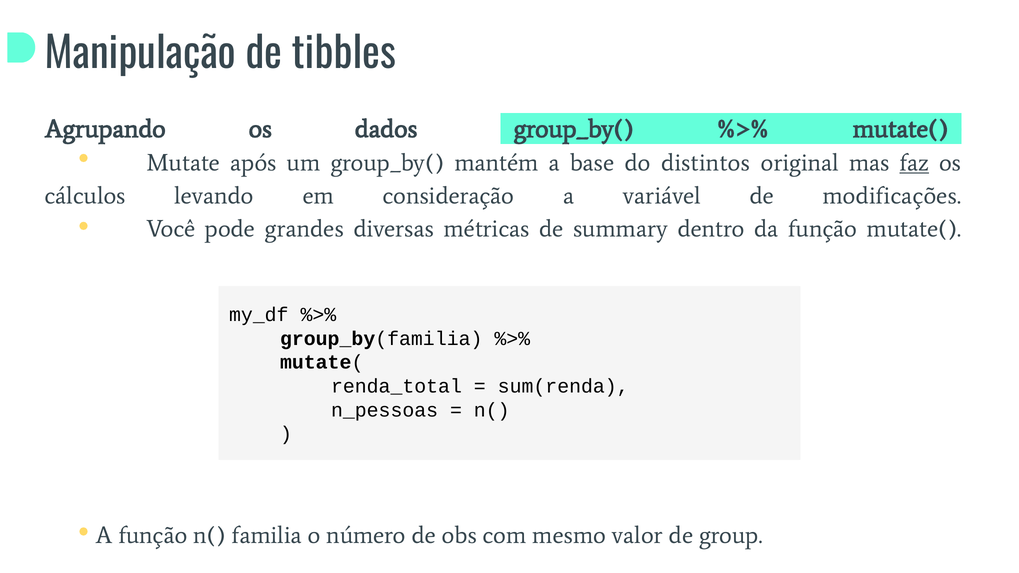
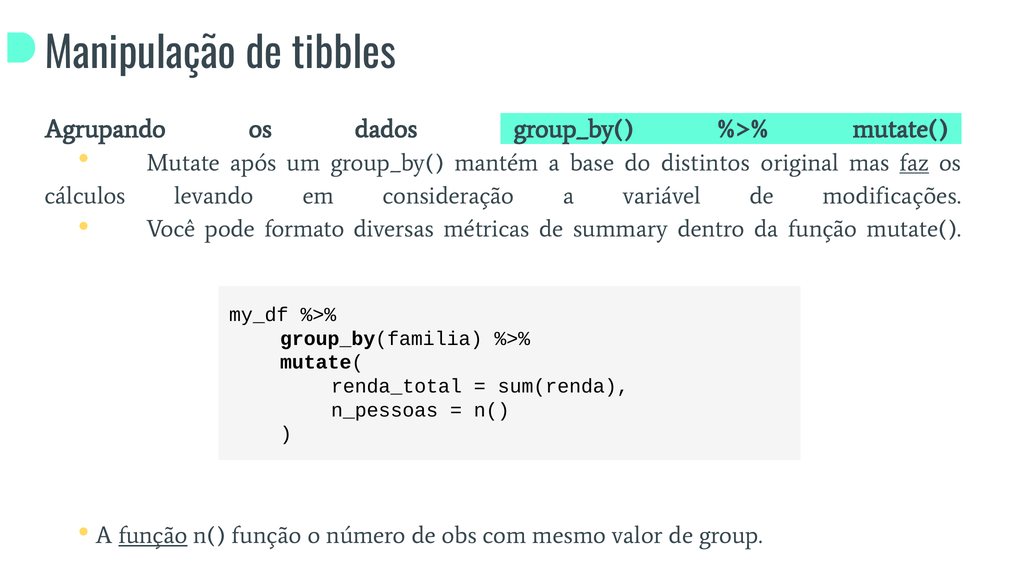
grandes: grandes -> formato (304, 229)
função underline: none -> present (153, 535)
n( familia: familia -> função (267, 535)
